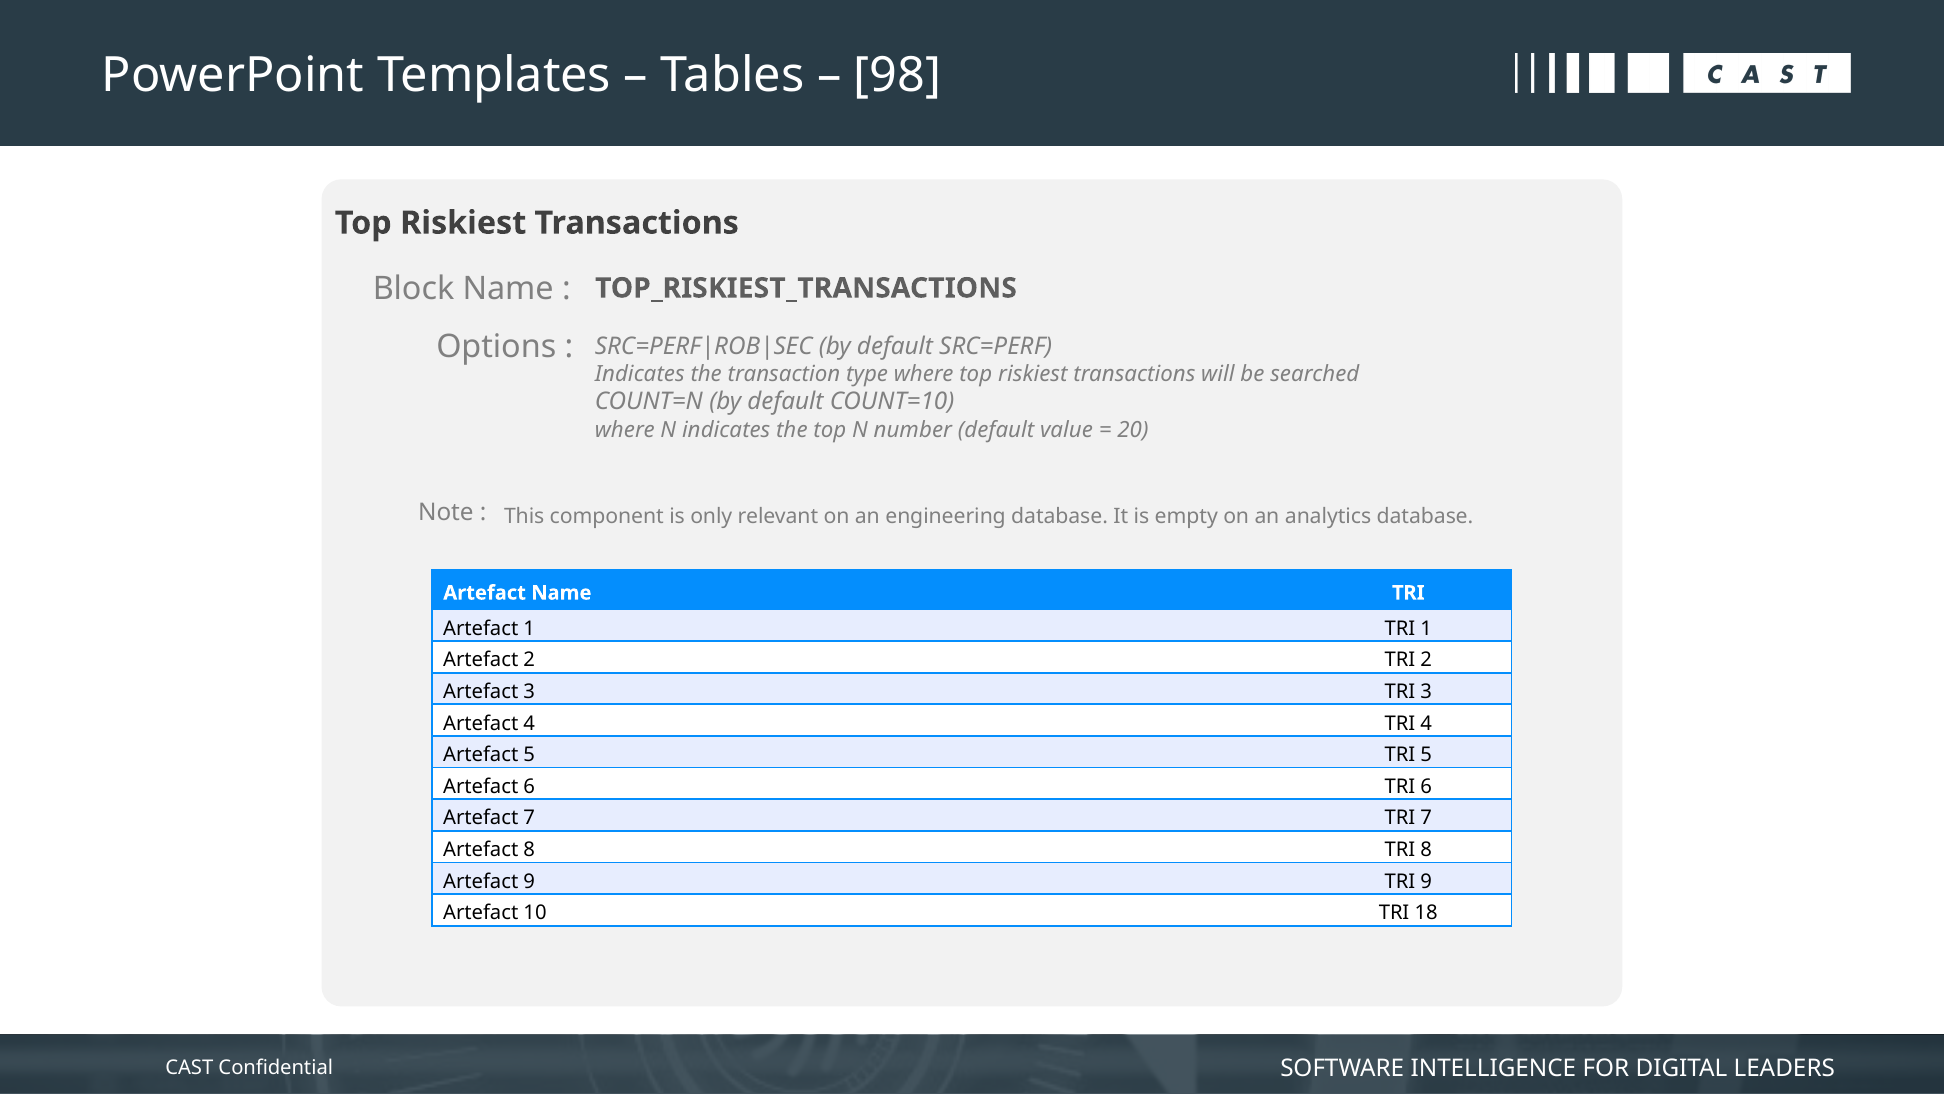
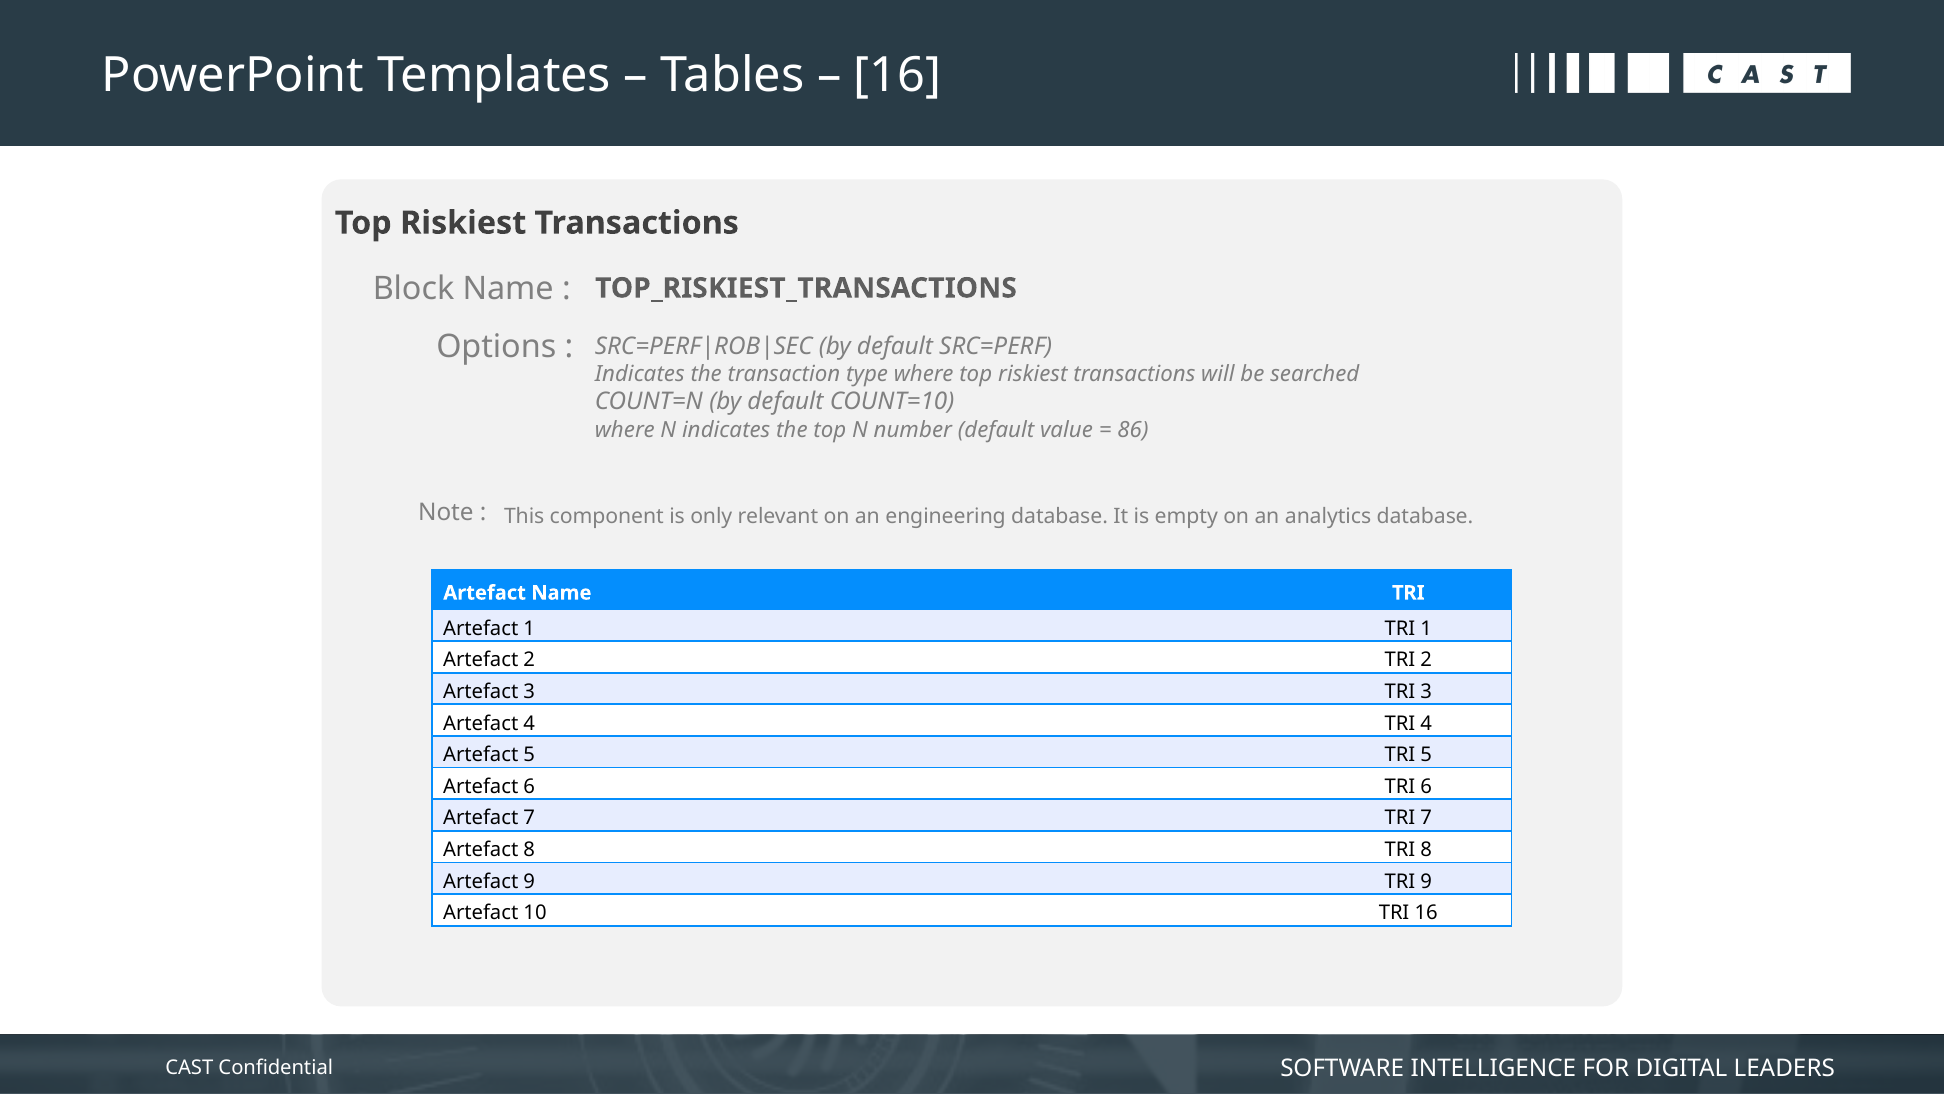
98: 98 -> 16 (898, 76)
20: 20 -> 86 (1133, 430)
TRI 18: 18 -> 16 (1426, 913)
